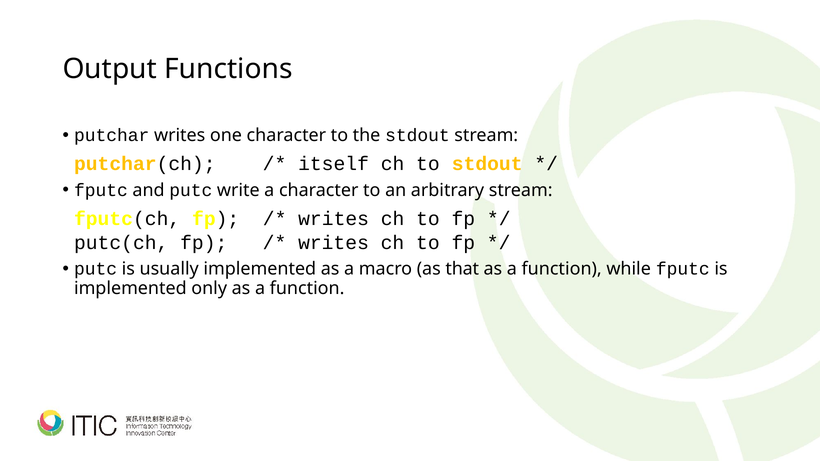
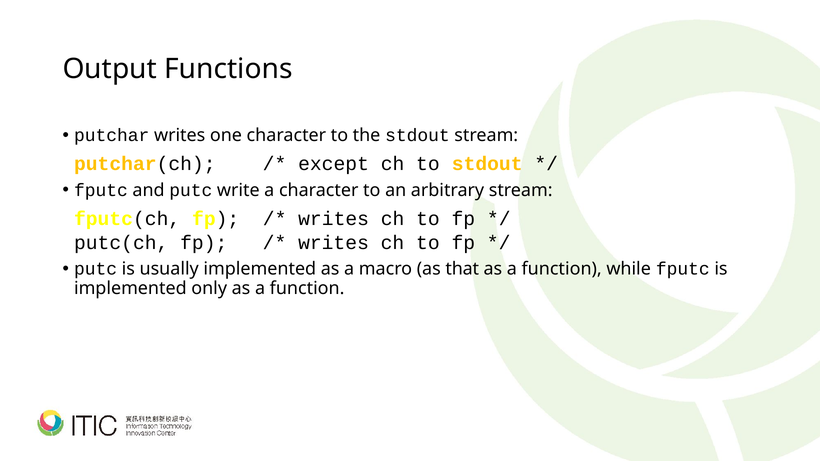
itself: itself -> except (334, 164)
